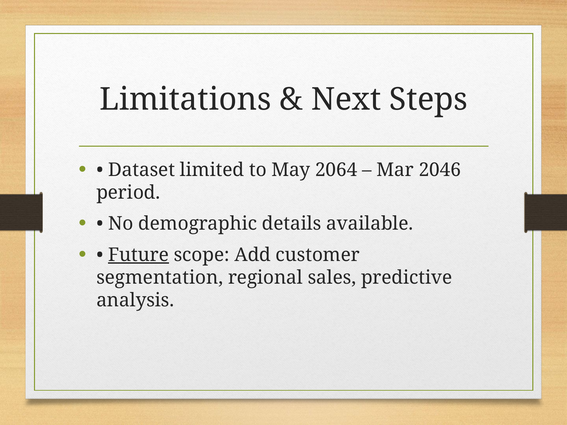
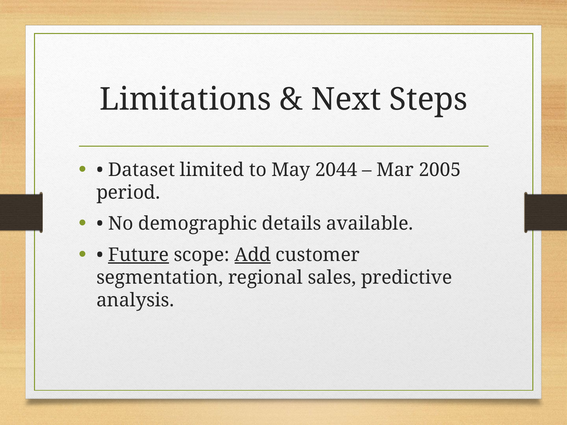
2064: 2064 -> 2044 (336, 170)
2046: 2046 -> 2005 (440, 170)
Add underline: none -> present (253, 255)
